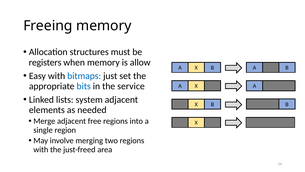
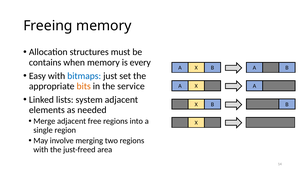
registers: registers -> contains (45, 62)
allow: allow -> every (140, 62)
bits colour: blue -> orange (84, 86)
